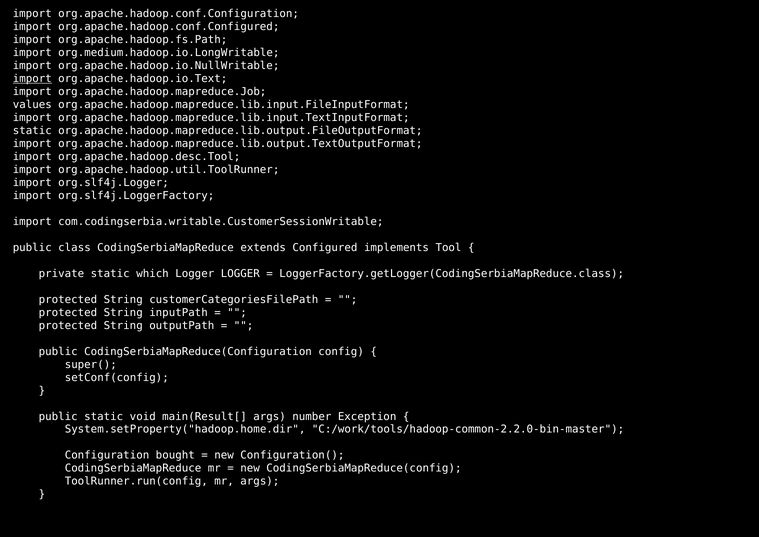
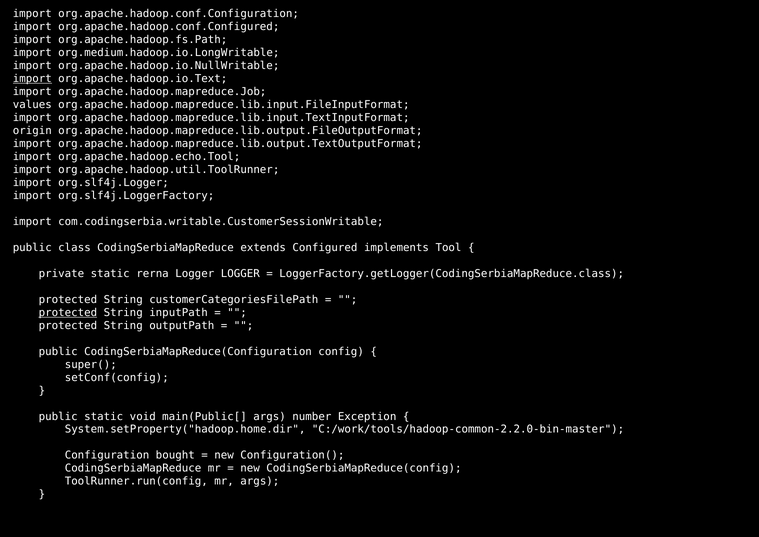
static: static -> origin (32, 131)
org.apache.hadoop.desc.Tool: org.apache.hadoop.desc.Tool -> org.apache.hadoop.echo.Tool (149, 157)
which: which -> rerna (153, 273)
protected underline: none -> present (68, 312)
main(Result[: main(Result[ -> main(Public[ (205, 416)
